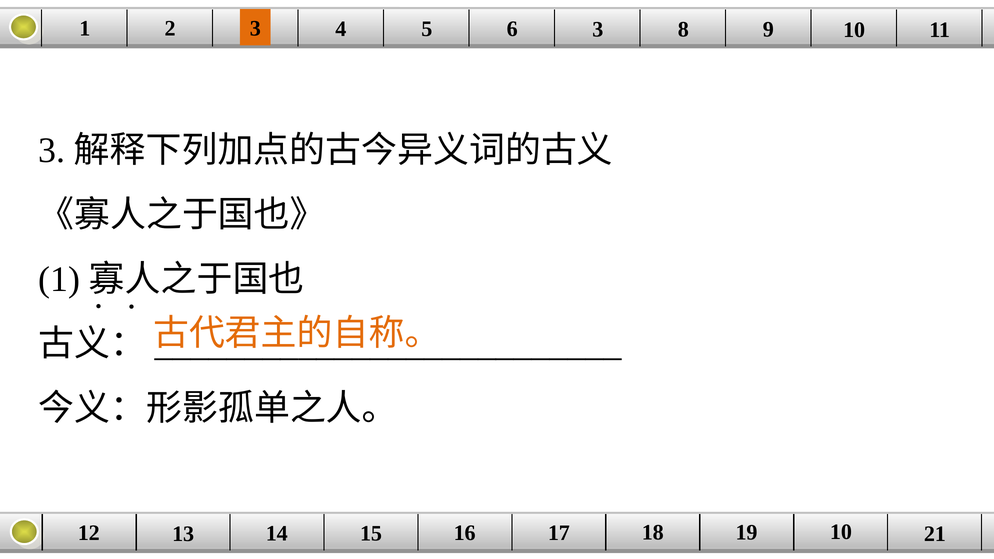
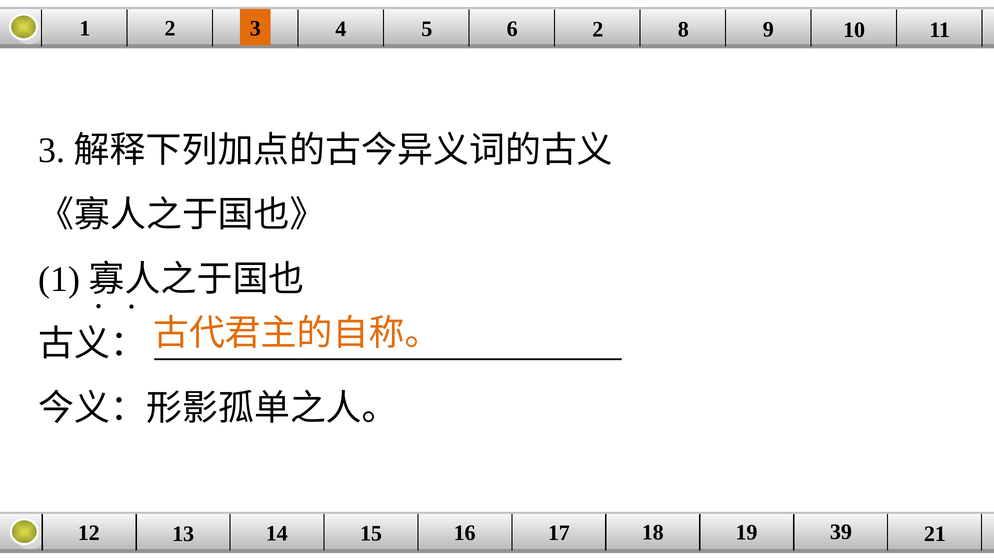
6 3: 3 -> 2 (598, 29)
19 10: 10 -> 39 (841, 532)
